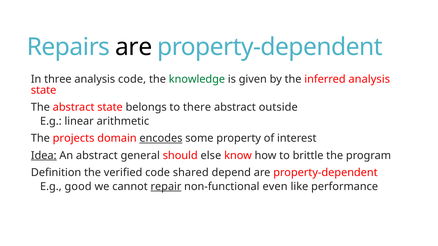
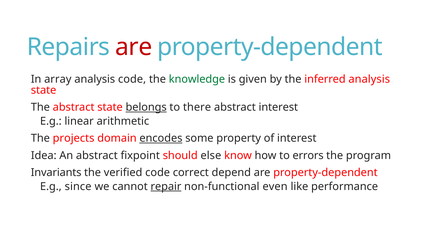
are colour: black -> red (134, 47)
three: three -> array (58, 79)
belongs underline: none -> present (146, 108)
abstract outside: outside -> interest (278, 108)
Idea underline: present -> none (44, 156)
general: general -> fixpoint (140, 156)
brittle: brittle -> errors (308, 156)
Definition: Definition -> Invariants (56, 173)
shared: shared -> correct (191, 173)
good: good -> since (78, 187)
